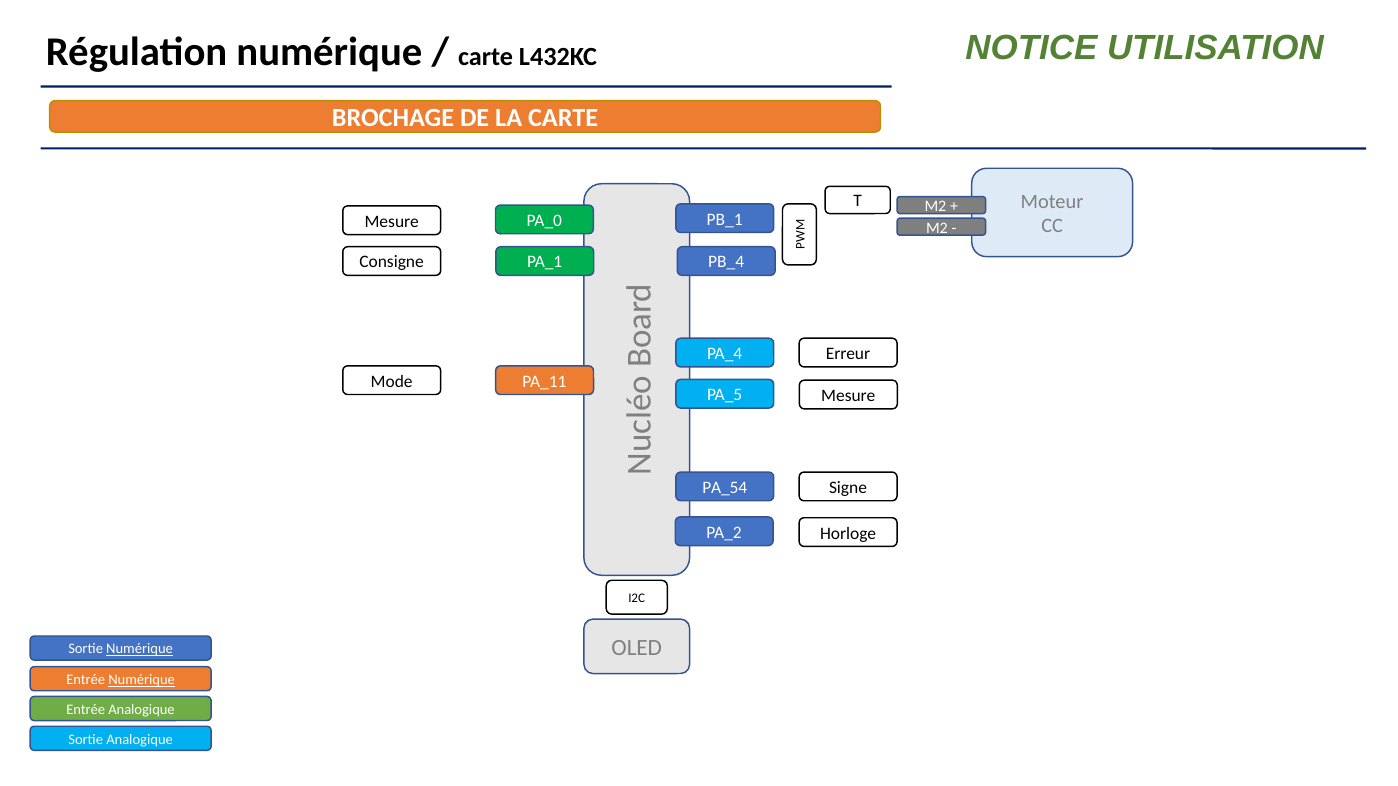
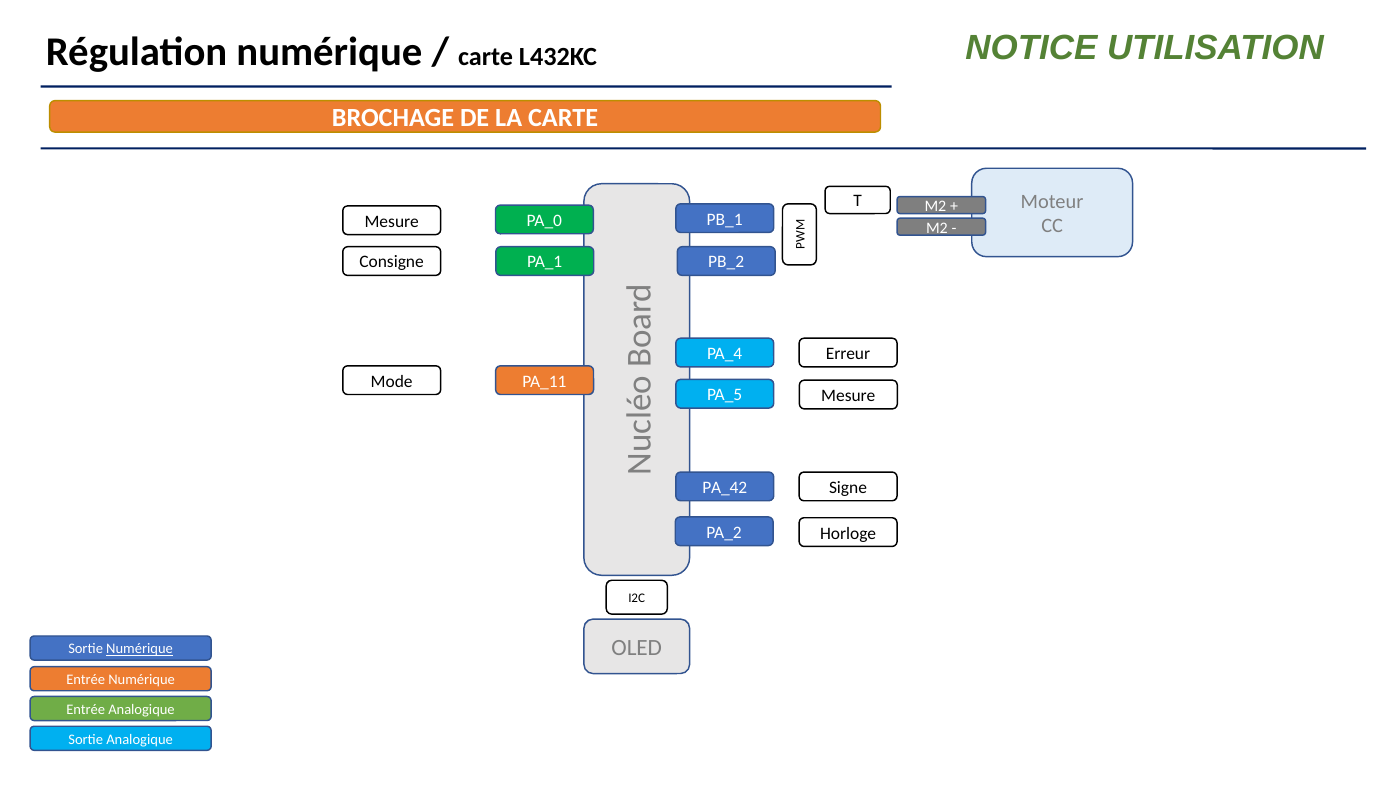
PB_4: PB_4 -> PB_2 (726, 262)
PA_54: PA_54 -> PA_42 (725, 488)
Numérique underline: present -> none (142, 680)
